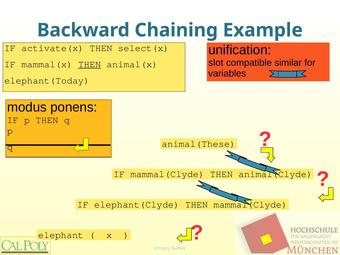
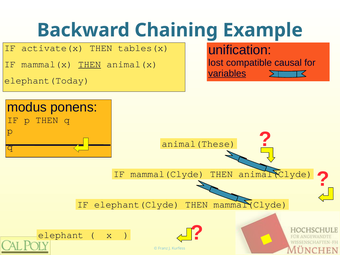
select(x: select(x -> tables(x (143, 48)
slot: slot -> lost (216, 63)
similar: similar -> causal (288, 63)
variables underline: none -> present (227, 73)
